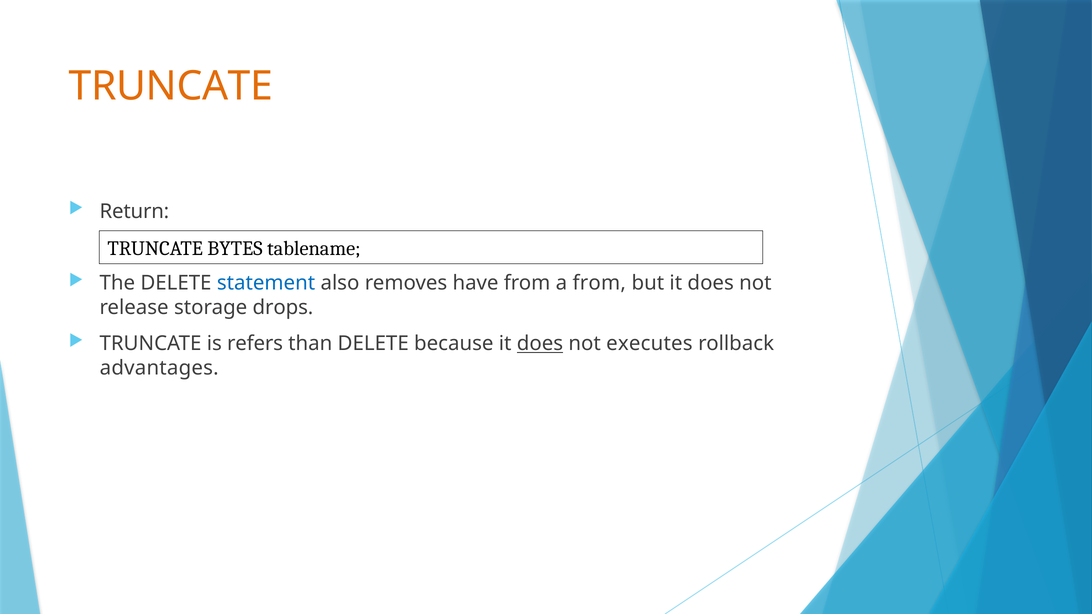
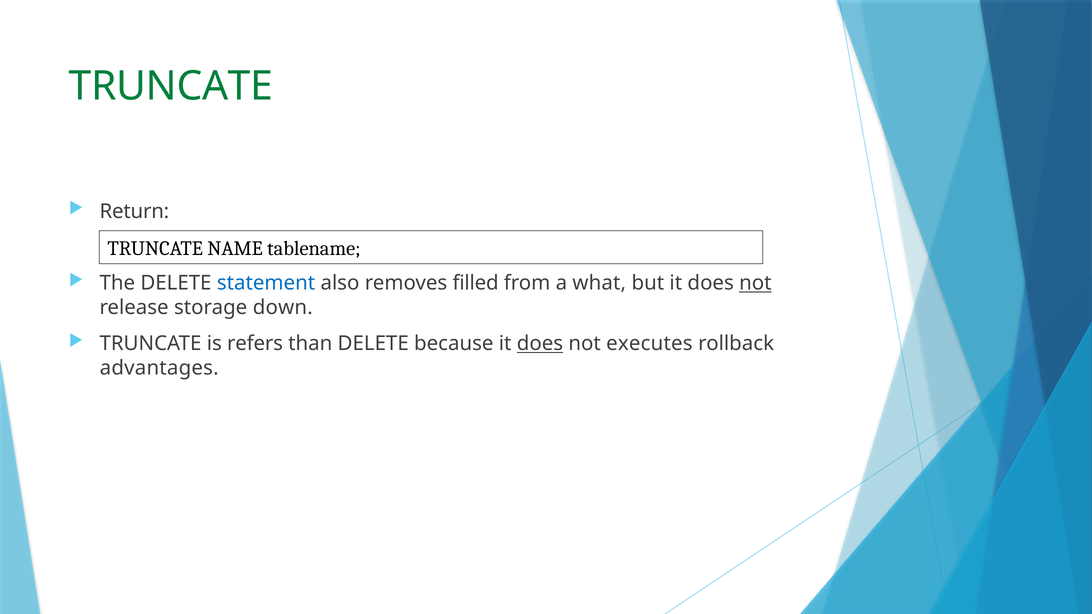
TRUNCATE colour: orange -> green (171, 86)
BYTES: BYTES -> NAME (235, 249)
have: have -> filled (476, 283)
a from: from -> what (599, 283)
not underline: none -> present (755, 283)
drops: drops -> down (283, 308)
